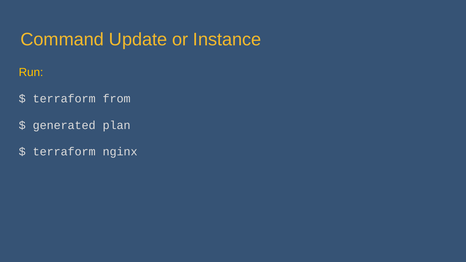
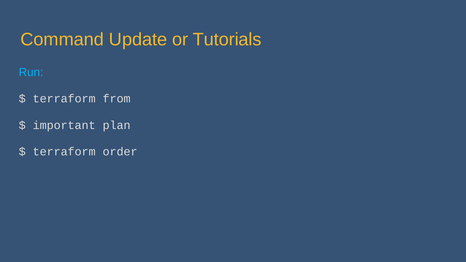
Instance: Instance -> Tutorials (227, 39)
Run colour: yellow -> light blue (31, 72)
generated: generated -> important (64, 125)
nginx: nginx -> order (120, 152)
